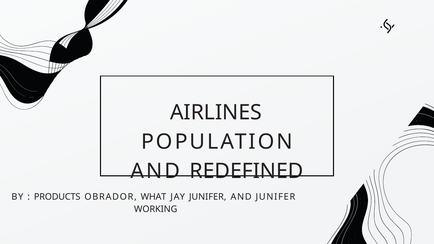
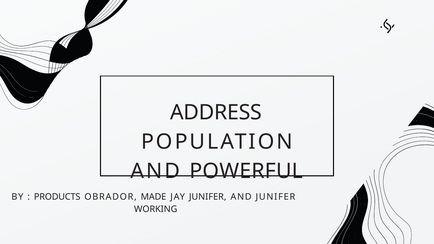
AIRLINES: AIRLINES -> ADDRESS (216, 112)
REDEFINED: REDEFINED -> POWERFUL (246, 171)
WHAT: WHAT -> MADE (154, 197)
